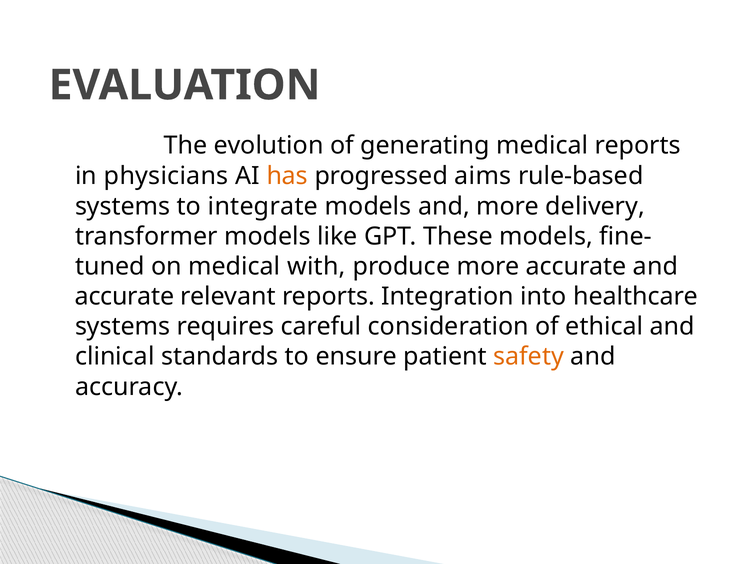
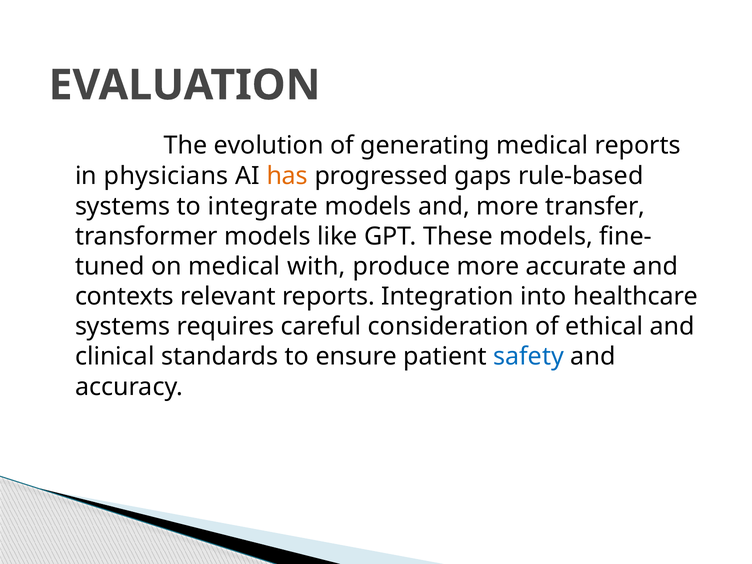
aims: aims -> gaps (483, 176)
delivery: delivery -> transfer (595, 206)
accurate: accurate -> contexts (124, 297)
safety colour: orange -> blue (529, 357)
